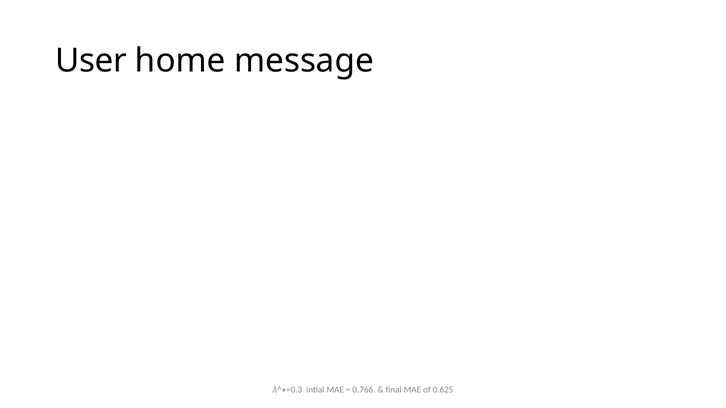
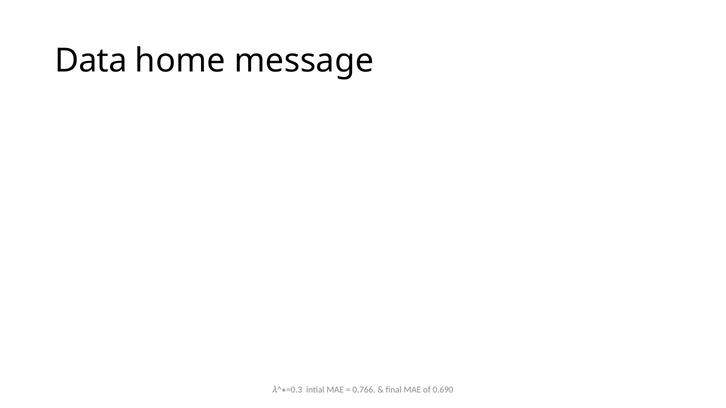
User: User -> Data (91, 61)
0.625: 0.625 -> 0.690 (443, 390)
